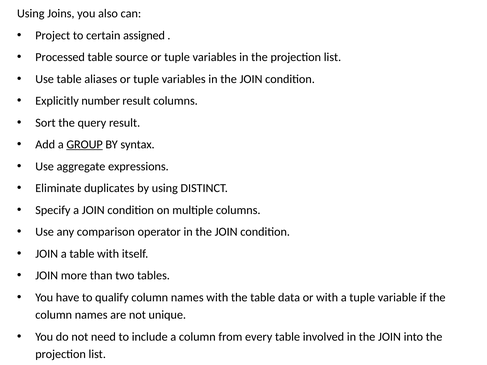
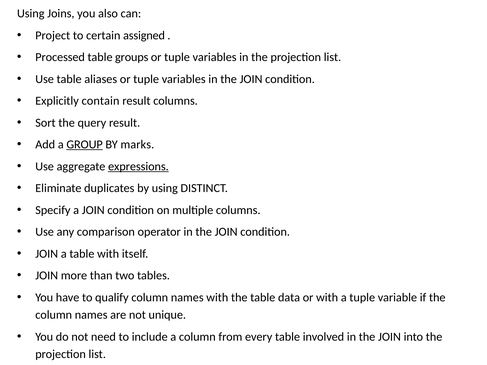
source: source -> groups (132, 57)
number: number -> contain (101, 101)
syntax: syntax -> marks (137, 145)
expressions underline: none -> present (138, 167)
